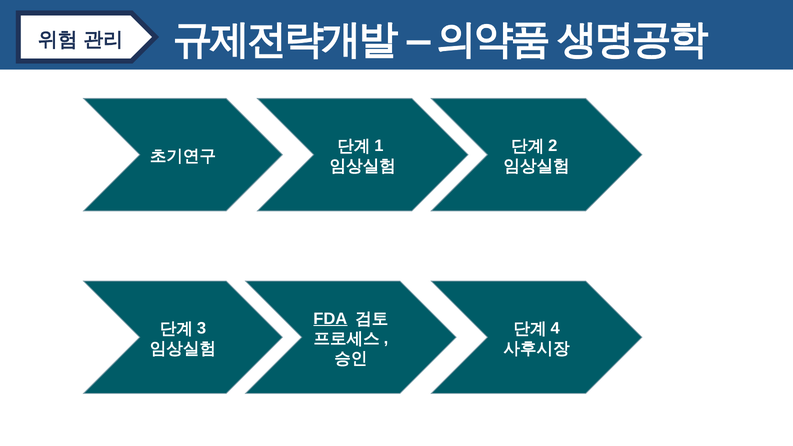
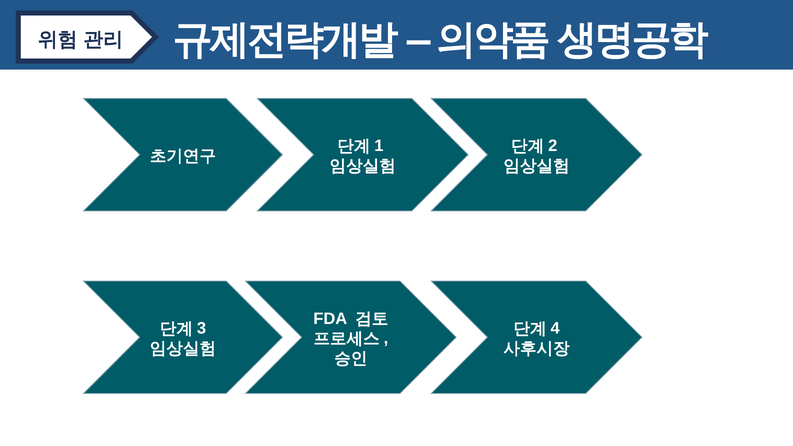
FDA underline: present -> none (330, 319)
